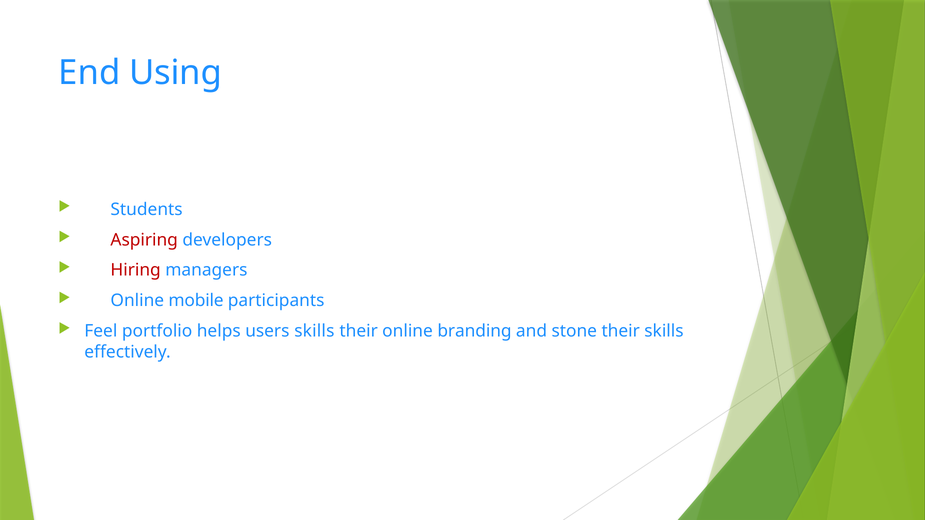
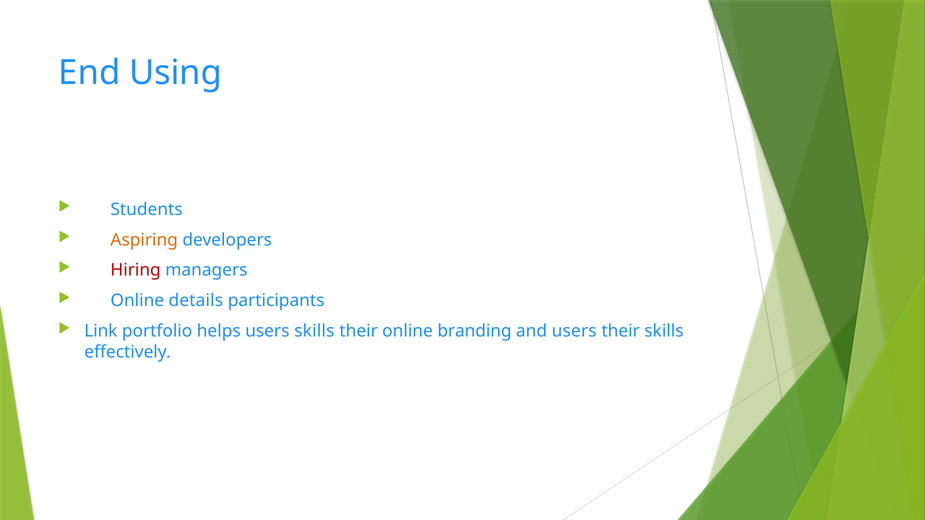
Aspiring colour: red -> orange (144, 240)
mobile: mobile -> details (196, 301)
Feel: Feel -> Link (101, 331)
and stone: stone -> users (574, 331)
